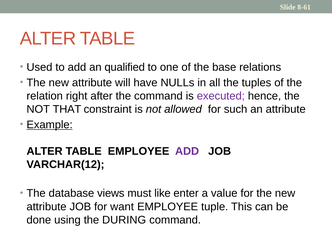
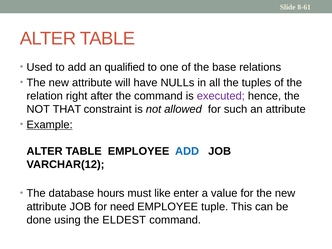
ADD colour: purple -> blue (187, 151)
views: views -> hours (111, 193)
want: want -> need (122, 207)
DURING: DURING -> ELDEST (124, 220)
